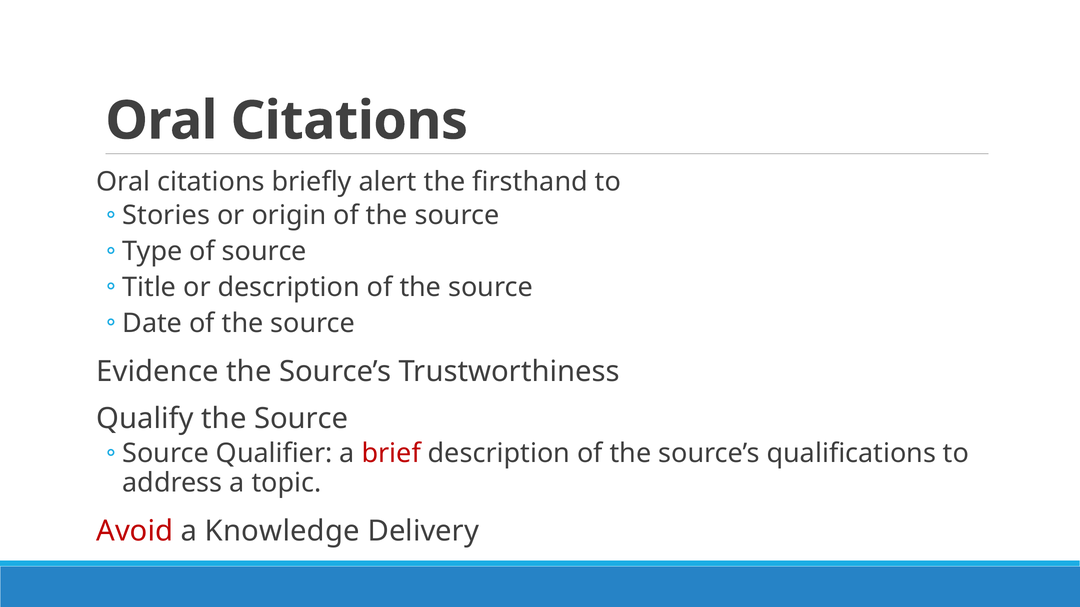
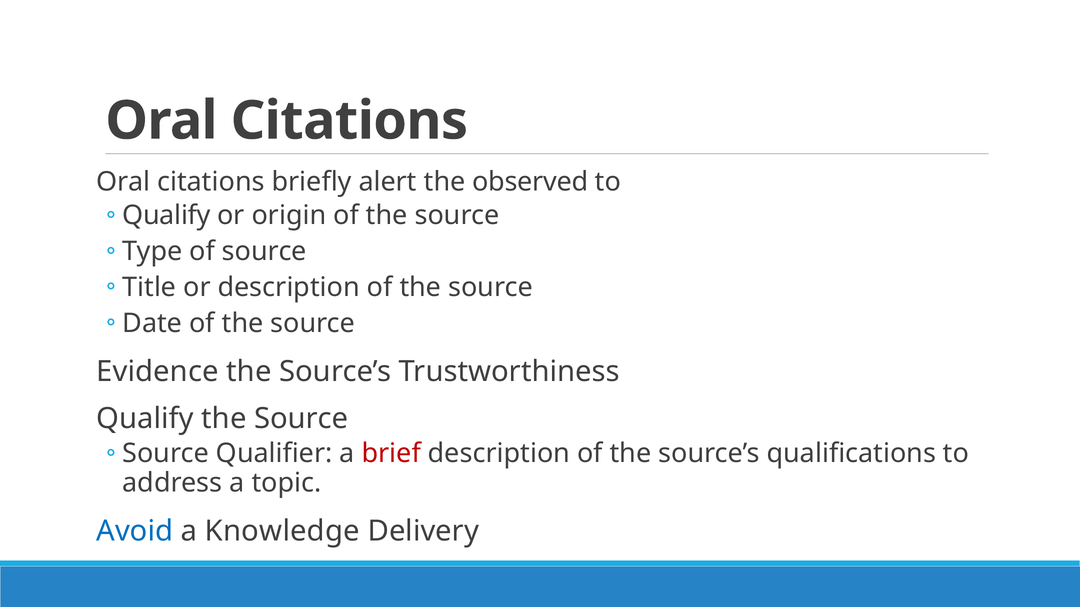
firsthand: firsthand -> observed (530, 182)
Stories: Stories -> Qualify (166, 216)
Avoid colour: red -> blue (135, 531)
